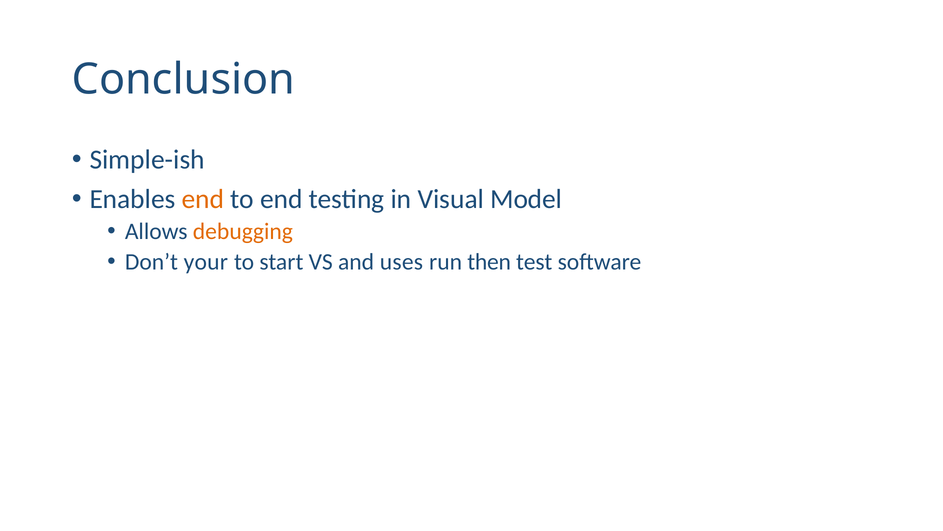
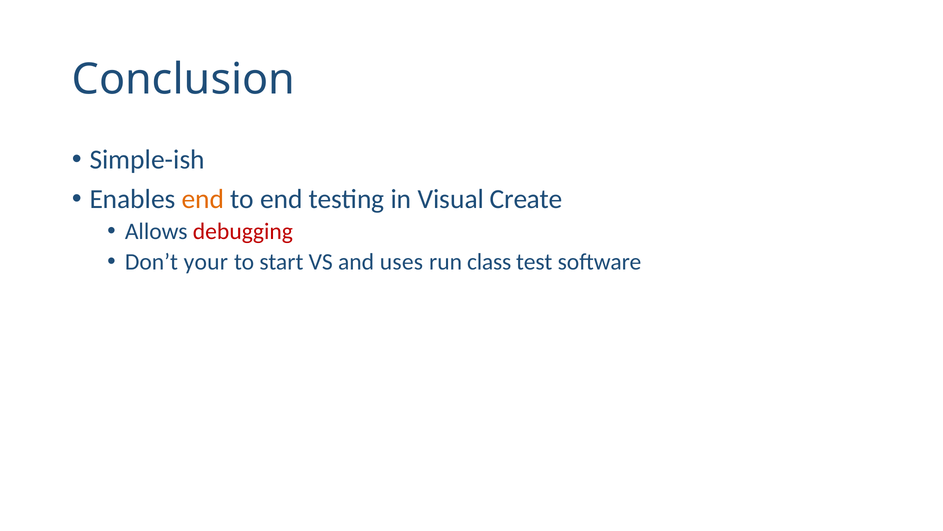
Model: Model -> Create (526, 199)
debugging colour: orange -> red (243, 231)
then: then -> class (489, 262)
